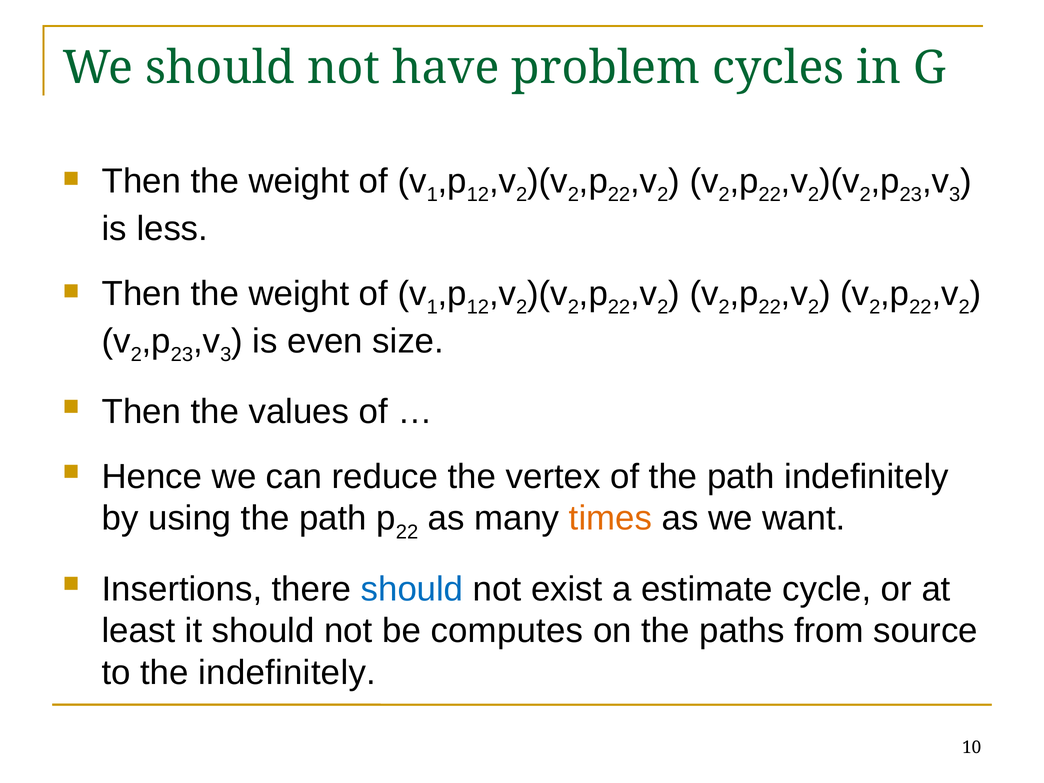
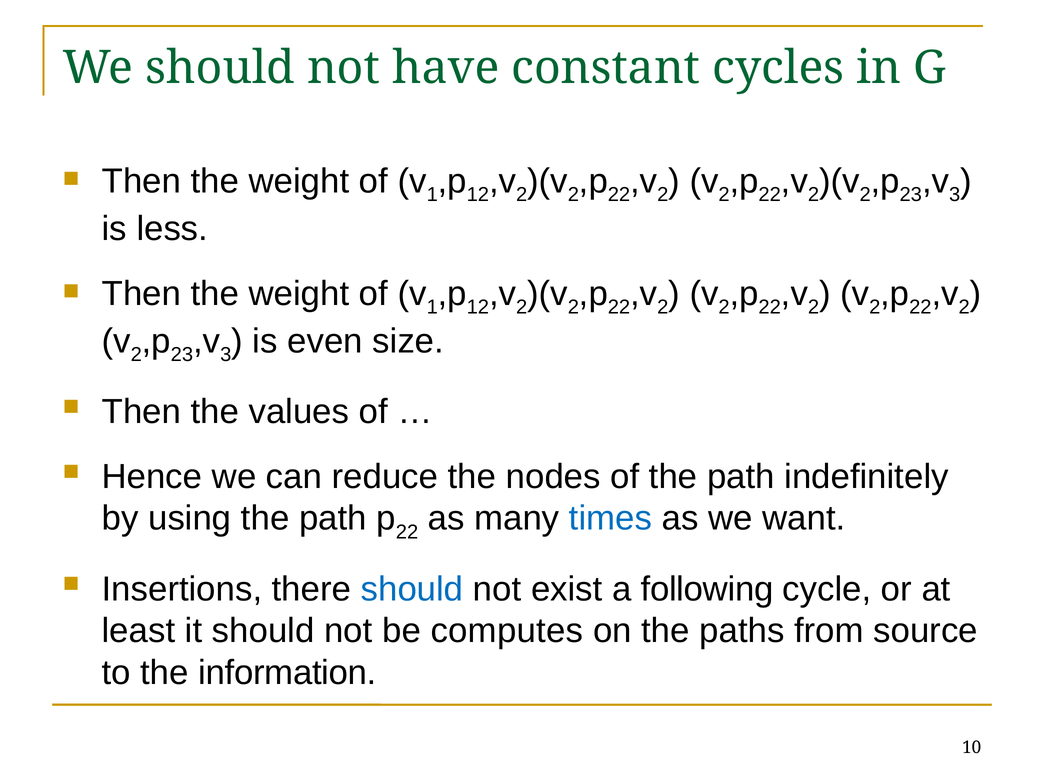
problem: problem -> constant (606, 68)
vertex: vertex -> nodes (553, 477)
times colour: orange -> blue (611, 518)
estimate: estimate -> following (707, 589)
the indefinitely: indefinitely -> information (287, 673)
